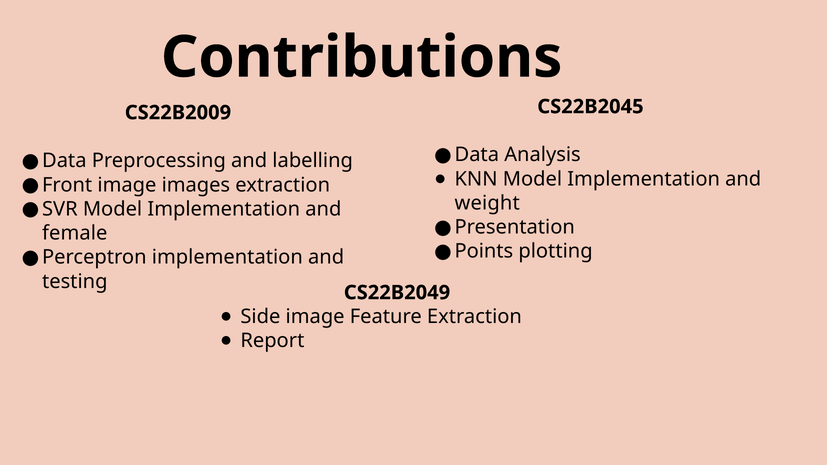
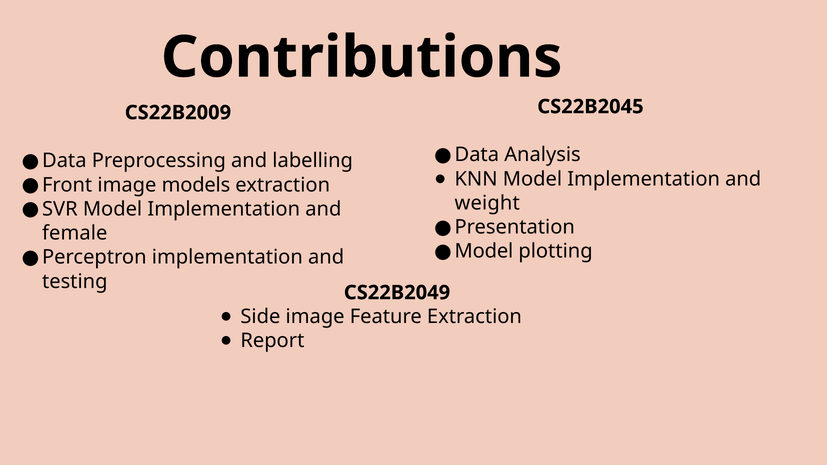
images: images -> models (196, 185)
Points: Points -> Model (484, 251)
